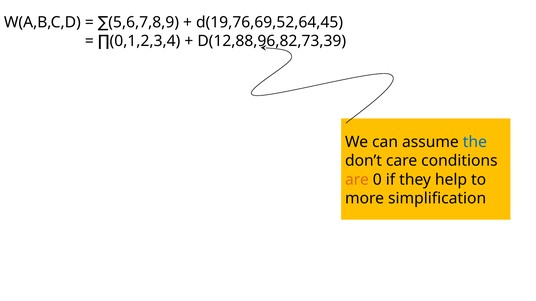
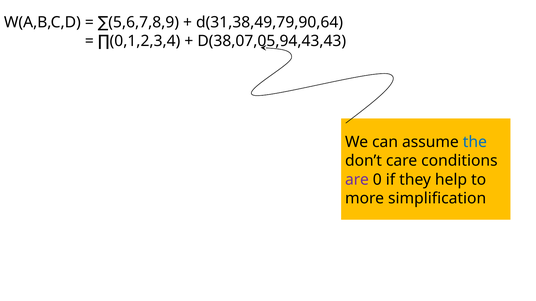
d(19,76,69,52,64,45: d(19,76,69,52,64,45 -> d(31,38,49,79,90,64 (270, 22)
D(12,88,96,82,73,39: D(12,88,96,82,73,39 -> D(38,07,05,94,43,43 (272, 41)
are colour: orange -> purple (357, 180)
